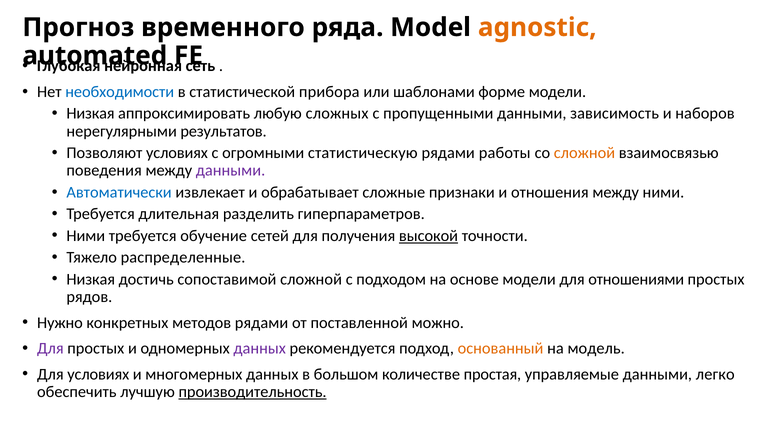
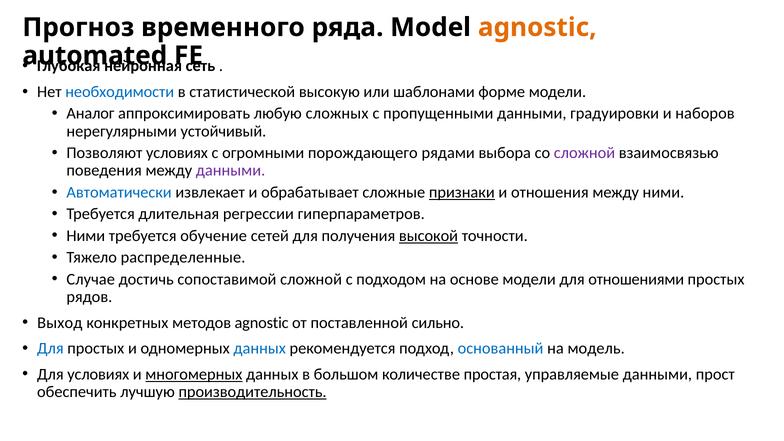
прибора: прибора -> высокую (329, 92)
Низкая: Низкая -> Аналог (90, 114)
зависимость: зависимость -> градуировки (615, 114)
результатов: результатов -> устойчивый (223, 131)
статистическую: статистическую -> порождающего (363, 153)
работы: работы -> выбора (505, 153)
сложной colour: orange -> purple (584, 153)
признаки underline: none -> present (462, 192)
разделить: разделить -> регрессии (258, 214)
Низкая: Низкая -> Случае (91, 279)
Нужно: Нужно -> Выход (60, 323)
методов рядами: рядами -> agnostic (262, 323)
можно: можно -> сильно (438, 323)
Для colour: purple -> blue (50, 348)
данных colour: purple -> blue (260, 348)
основанный colour: orange -> blue (501, 348)
многомерных underline: none -> present (194, 374)
легко: легко -> прост (715, 374)
